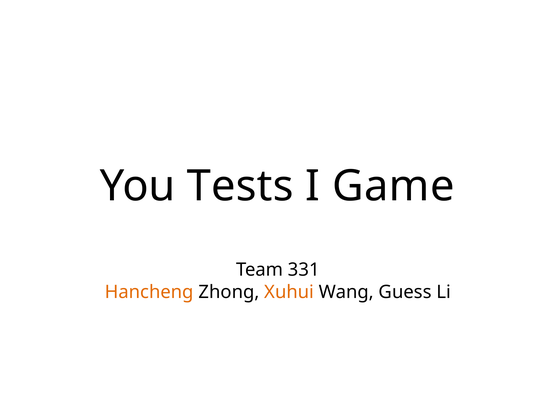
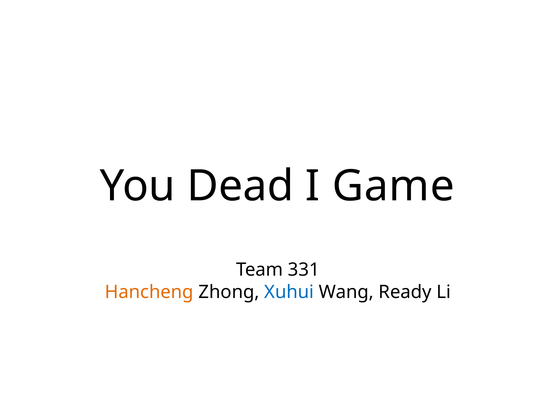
Tests: Tests -> Dead (240, 186)
Xuhui colour: orange -> blue (289, 292)
Guess: Guess -> Ready (405, 292)
